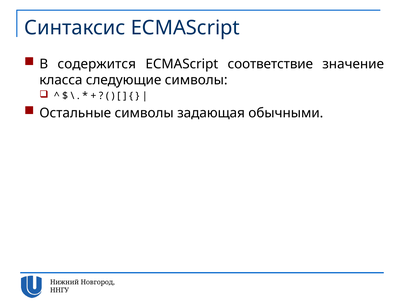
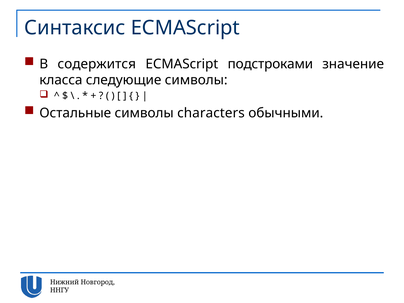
соответствие: соответствие -> подстроками (270, 64)
задающая: задающая -> characters (211, 113)
